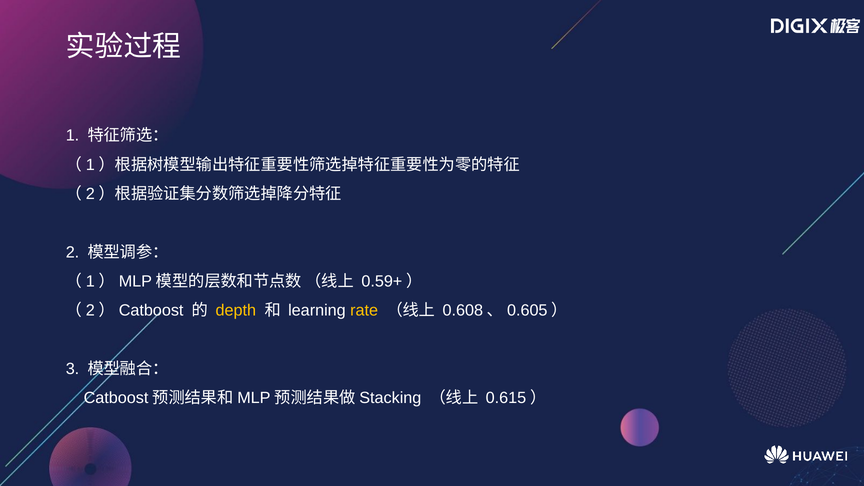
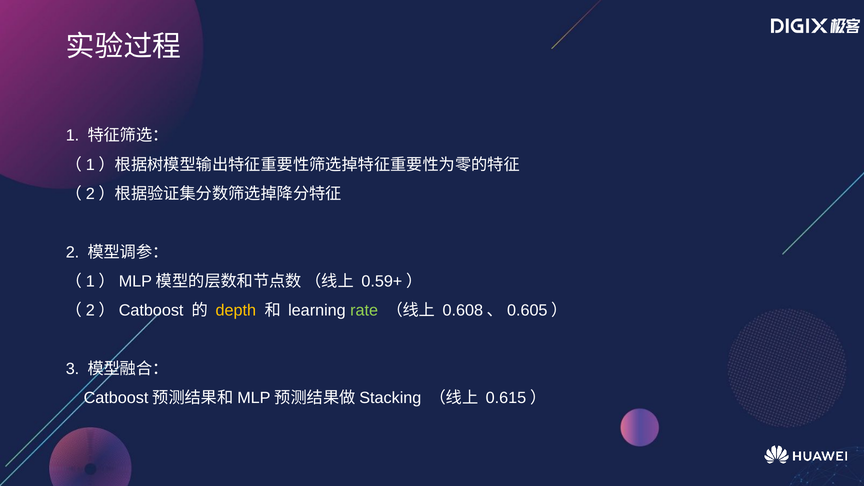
rate colour: yellow -> light green (364, 311)
